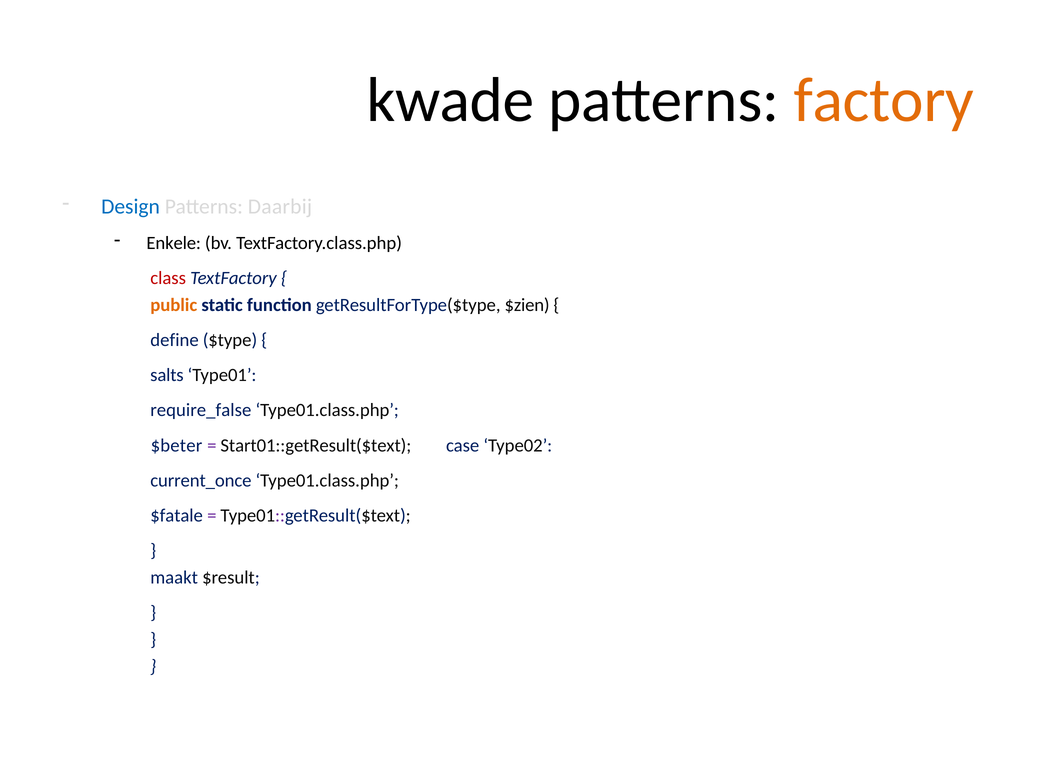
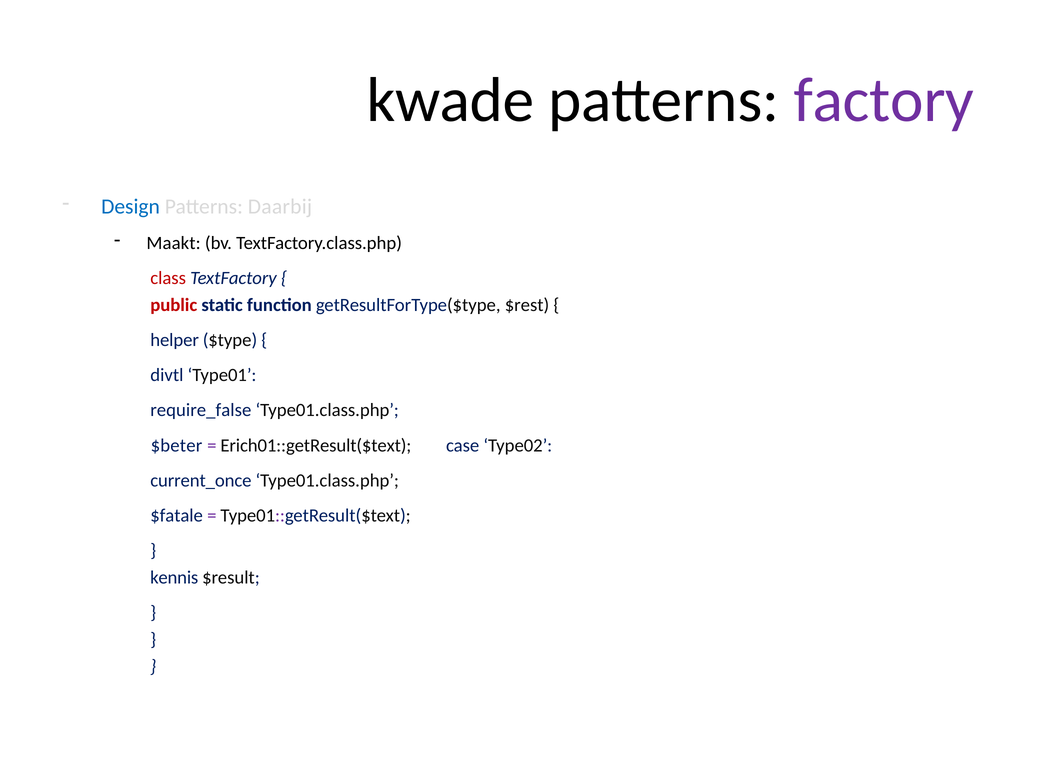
factory colour: orange -> purple (884, 100)
Enkele: Enkele -> Maakt (174, 243)
public colour: orange -> red (174, 305)
$zien: $zien -> $rest (527, 305)
define: define -> helper (175, 340)
salts: salts -> divtl (167, 375)
Start01::getResult($text: Start01::getResult($text -> Erich01::getResult($text (316, 445)
maakt: maakt -> kennis (174, 577)
